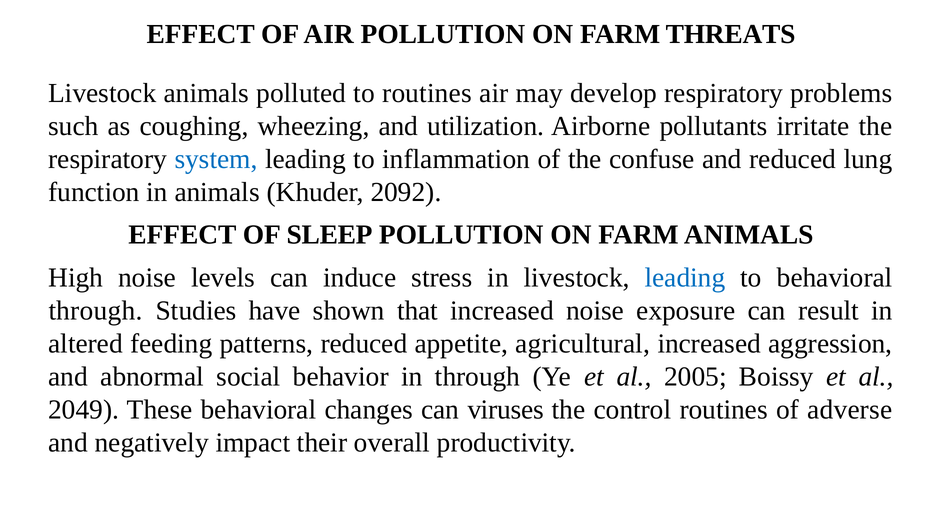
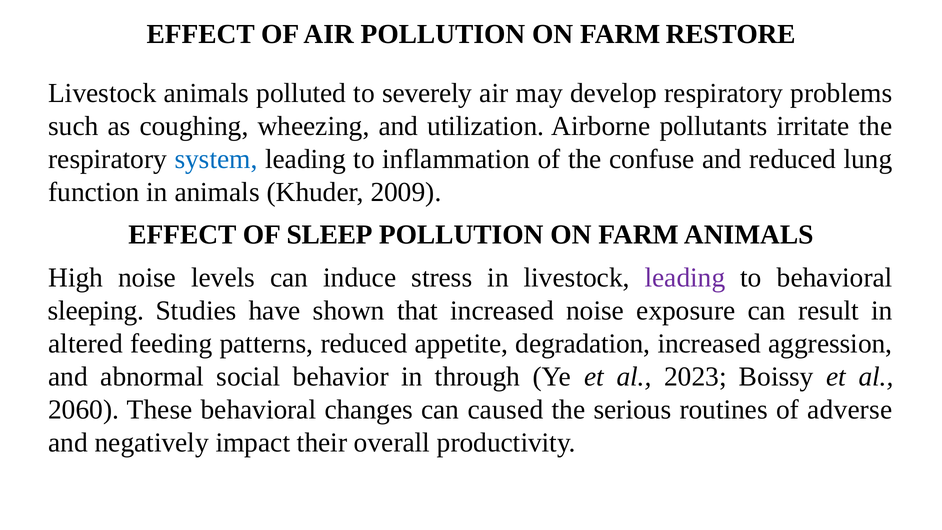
THREATS: THREATS -> RESTORE (731, 34)
to routines: routines -> severely (427, 93)
2092: 2092 -> 2009 (406, 192)
leading colour: blue -> purple (685, 278)
through: through -> sleeping (96, 311)
agricultural: agricultural -> degradation (583, 344)
2005: 2005 -> 2023 (695, 376)
2049: 2049 -> 2060 (84, 409)
viruses: viruses -> caused (505, 409)
control: control -> serious (632, 409)
